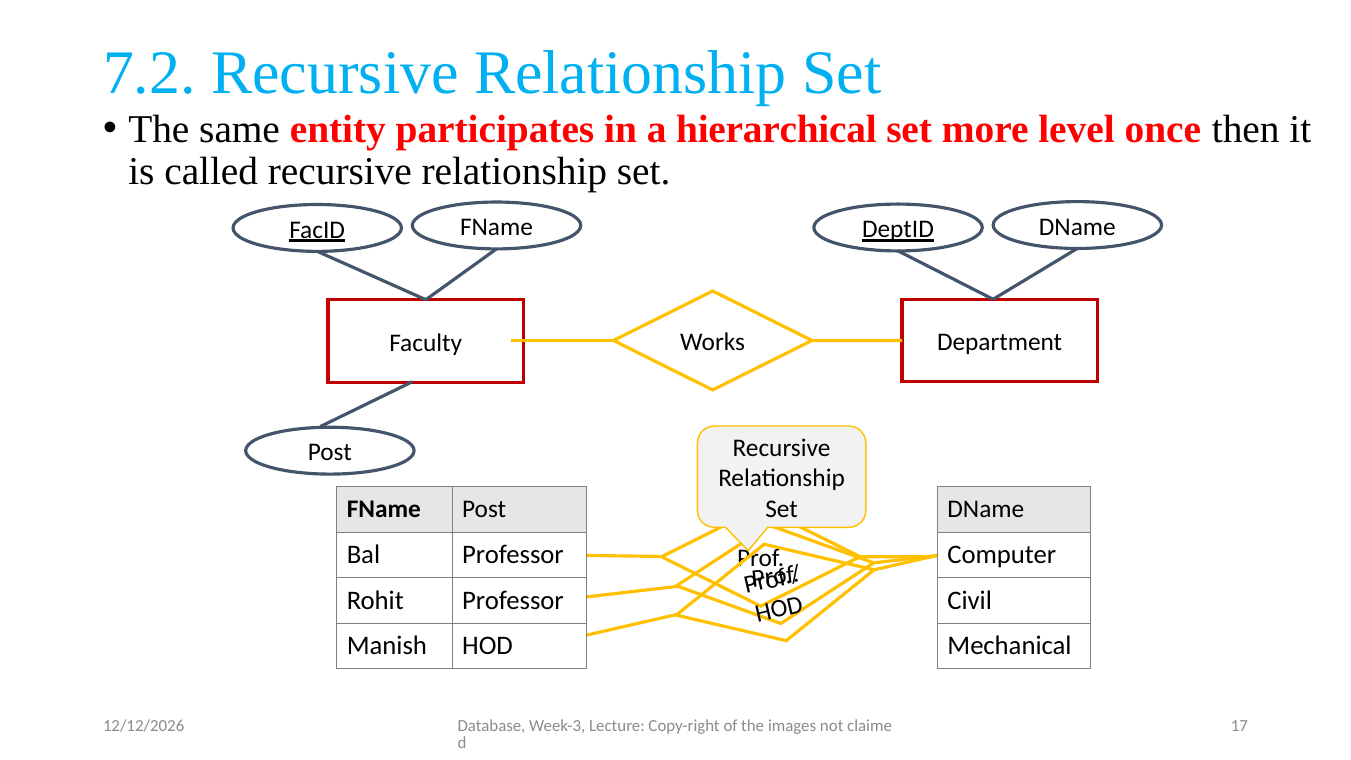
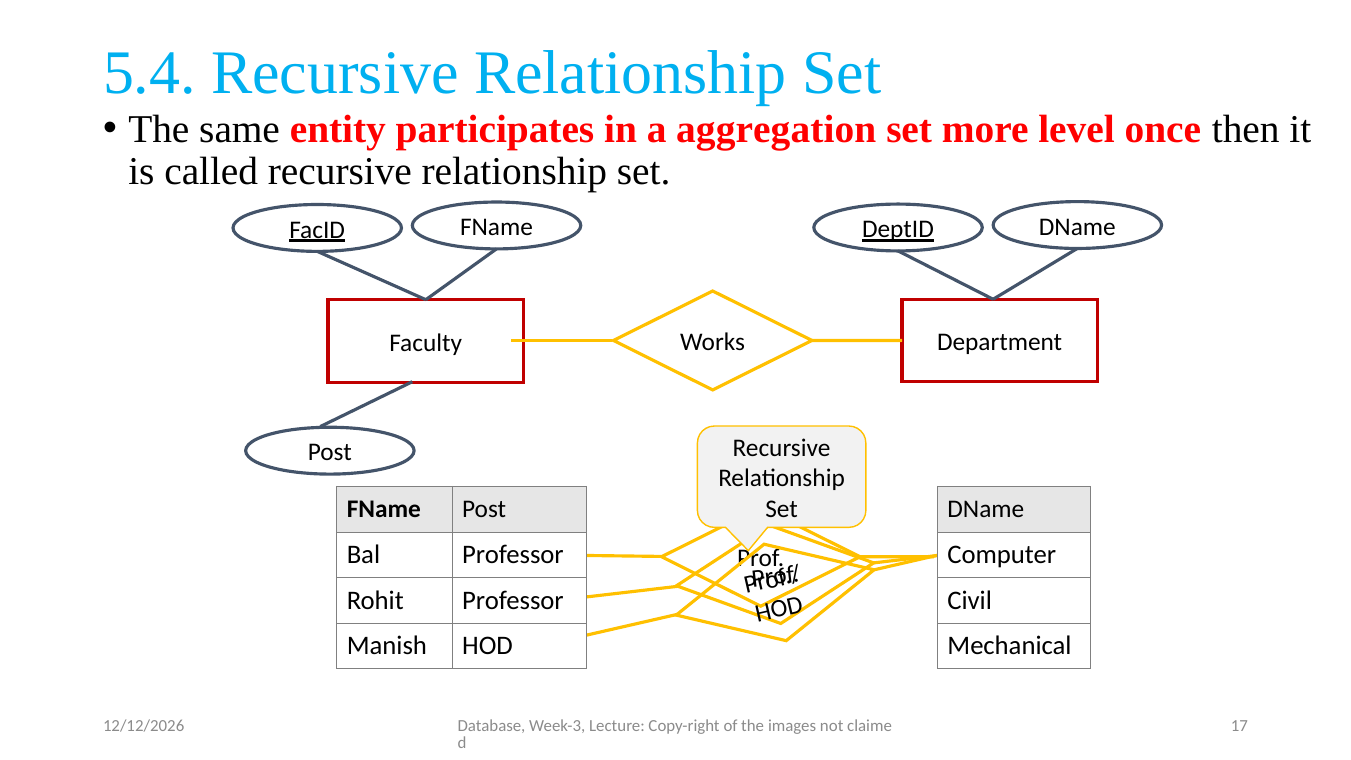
7.2: 7.2 -> 5.4 (149, 73)
hierarchical: hierarchical -> aggregation (776, 129)
